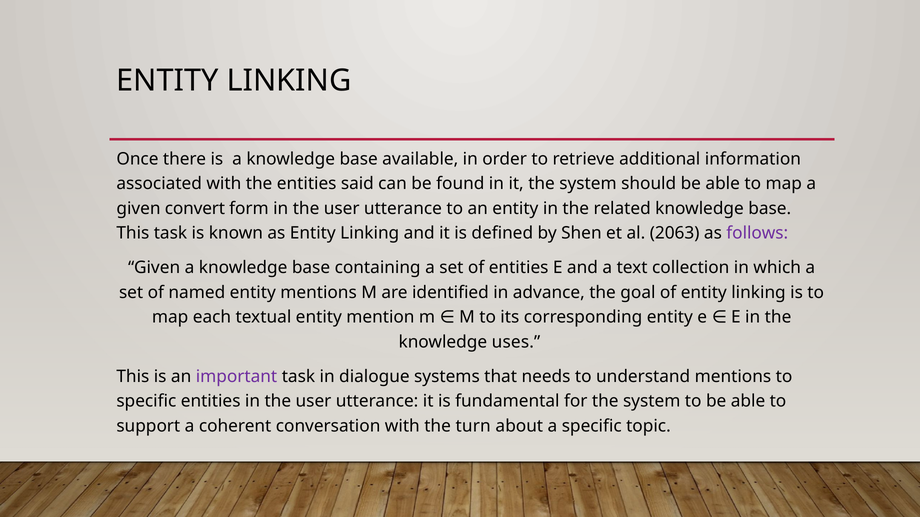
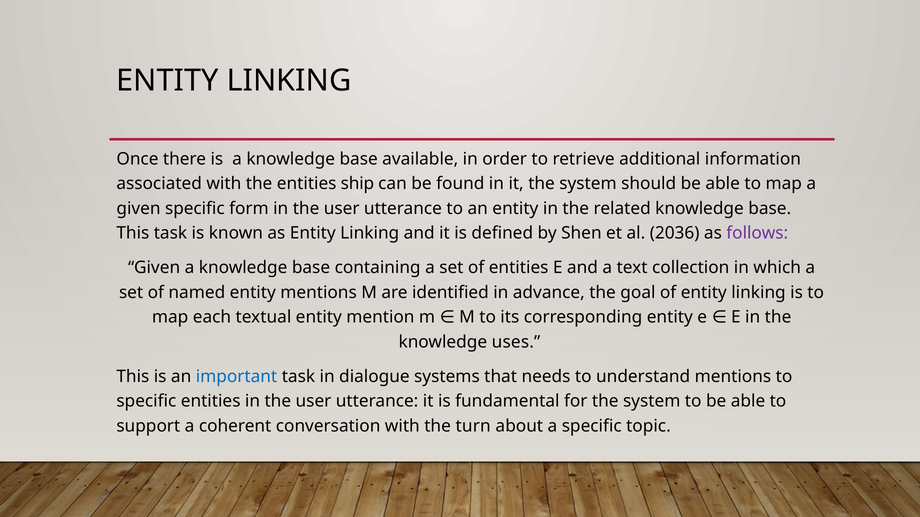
said: said -> ship (357, 184)
given convert: convert -> specific (195, 209)
2063: 2063 -> 2036 (675, 233)
important colour: purple -> blue (237, 377)
